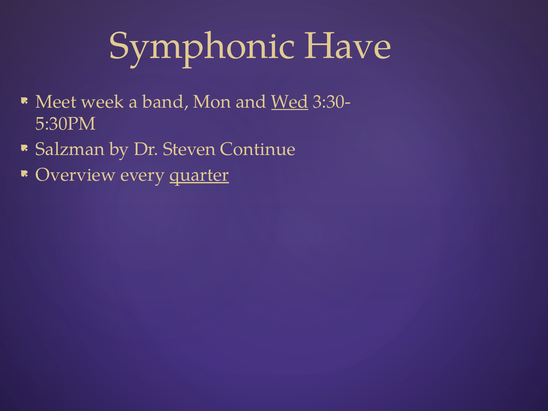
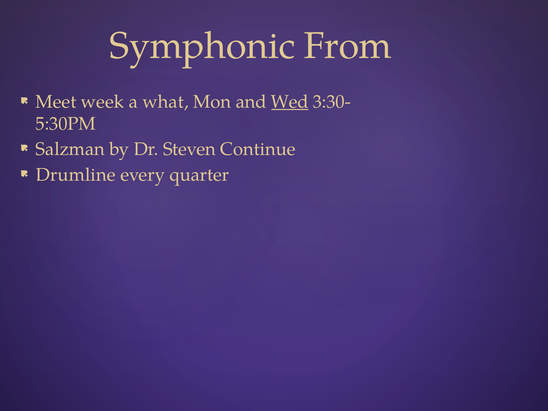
Have: Have -> From (348, 46)
band: band -> what (166, 102)
Overview: Overview -> Drumline (76, 175)
quarter underline: present -> none (199, 175)
